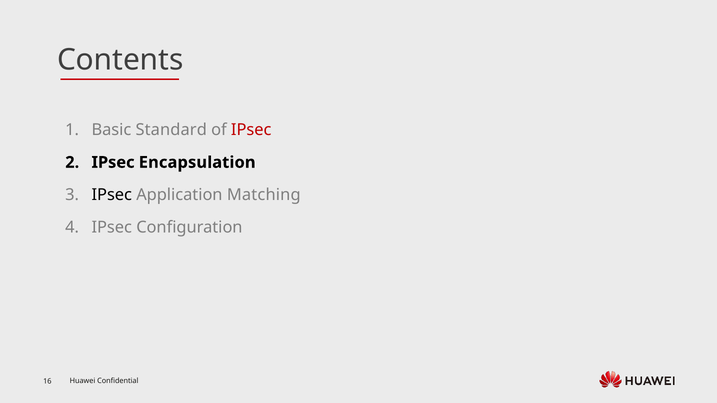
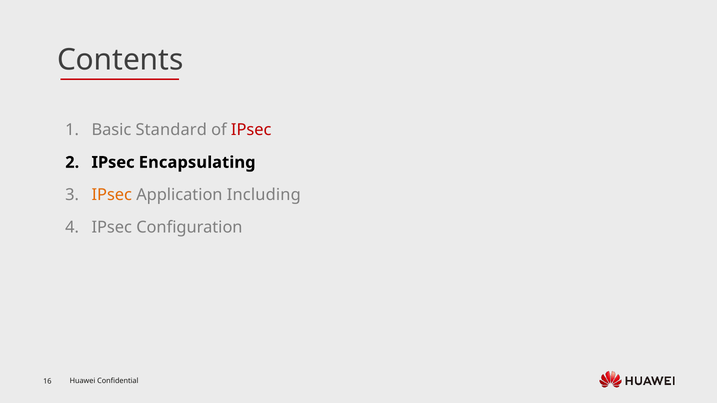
Encapsulation: Encapsulation -> Encapsulating (197, 163)
IPsec colour: black -> orange (112, 195)
Matching: Matching -> Including (264, 195)
